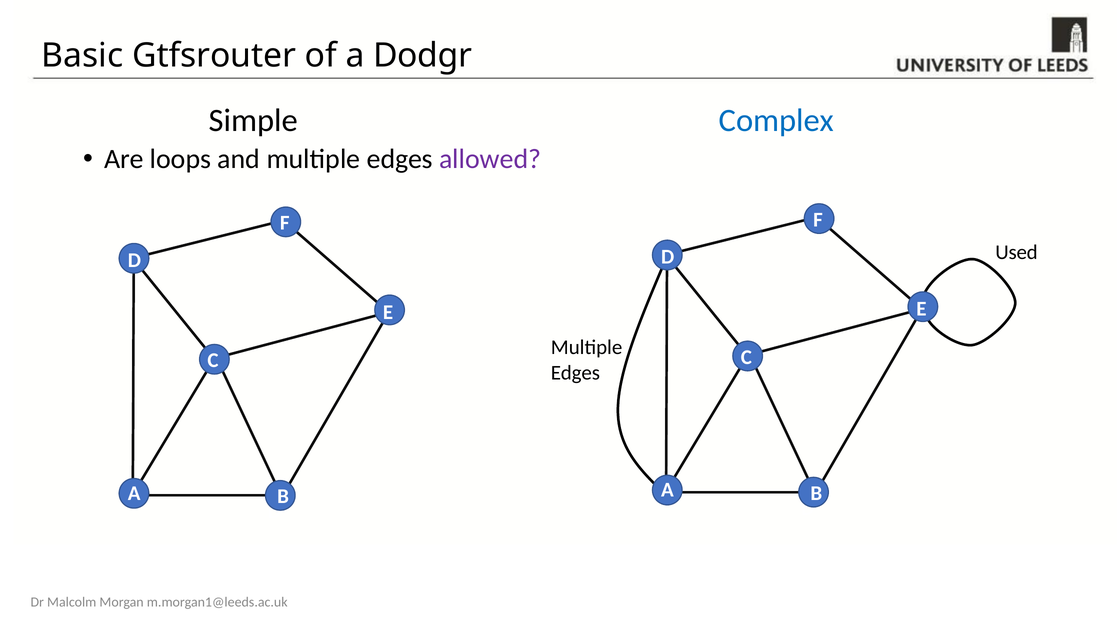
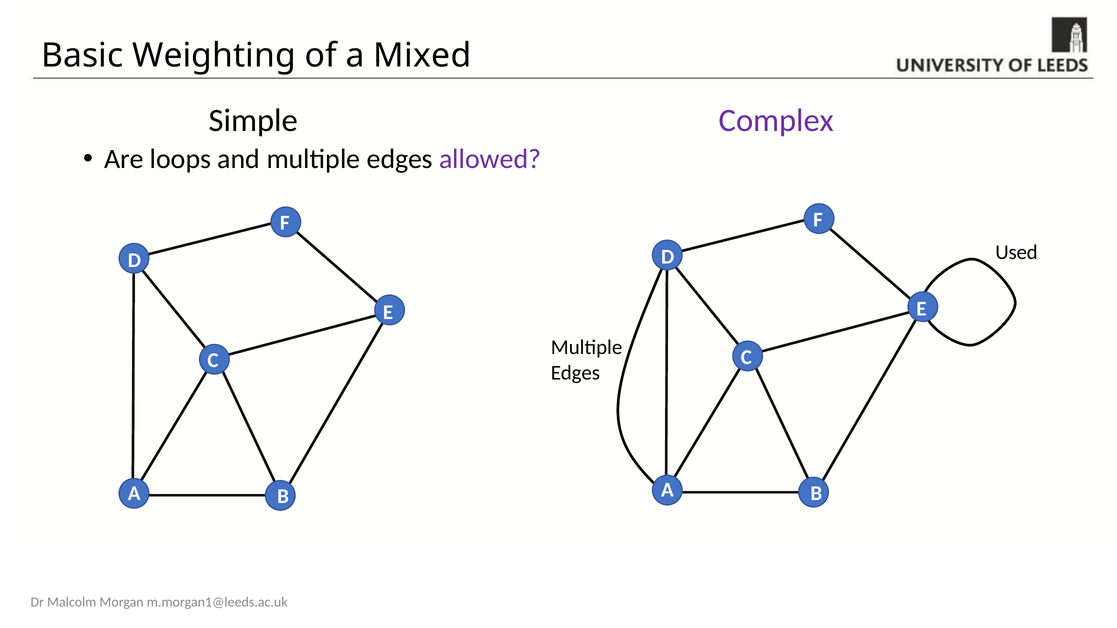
Gtfsrouter: Gtfsrouter -> Weighting (214, 56)
Dodgr: Dodgr -> Mixed (422, 56)
Complex colour: blue -> purple (776, 121)
